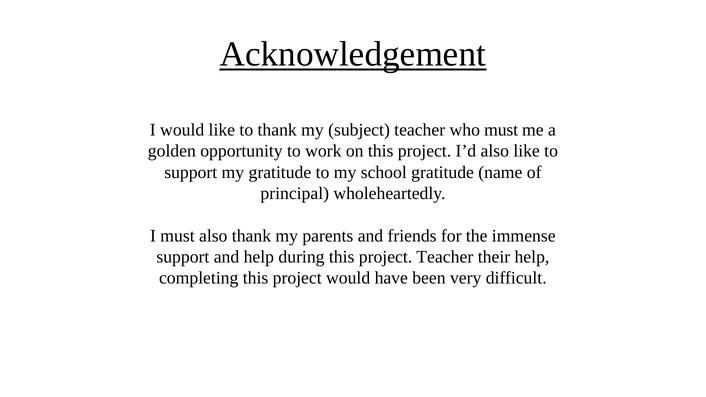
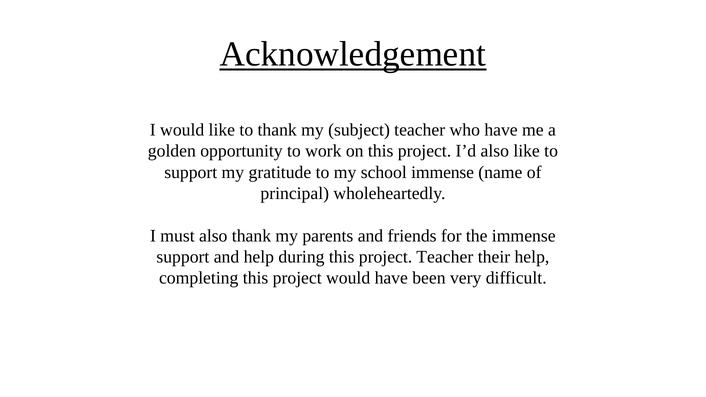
who must: must -> have (501, 130)
school gratitude: gratitude -> immense (443, 172)
